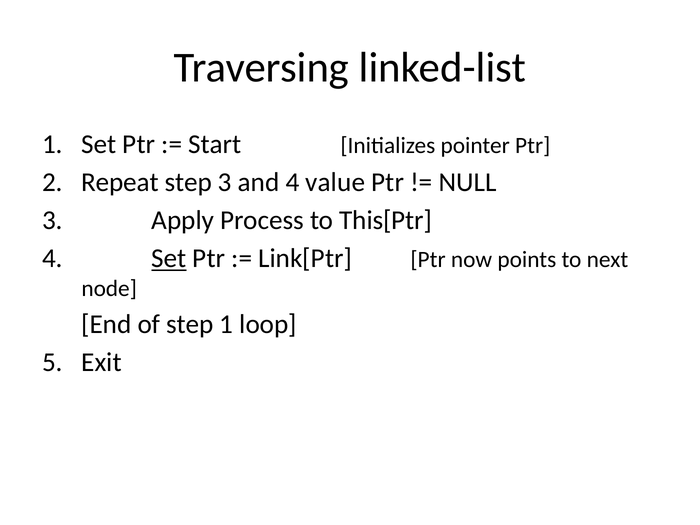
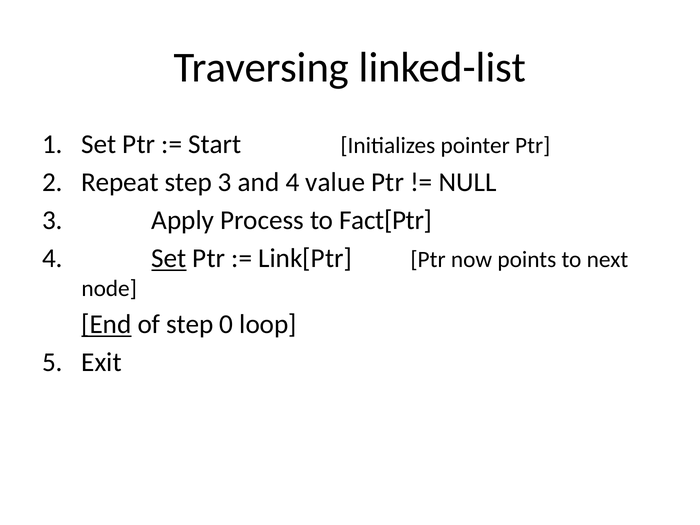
This[Ptr: This[Ptr -> Fact[Ptr (386, 220)
End underline: none -> present (106, 324)
step 1: 1 -> 0 (226, 324)
